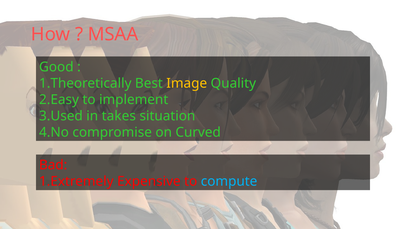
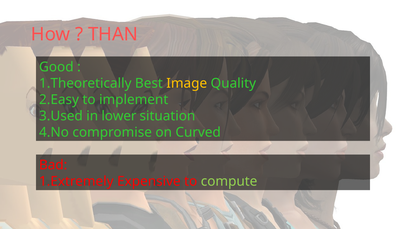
MSAA: MSAA -> THAN (113, 34)
takes: takes -> lower (119, 116)
compute colour: light blue -> light green (229, 181)
